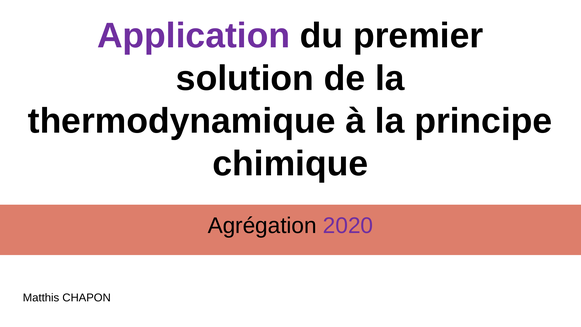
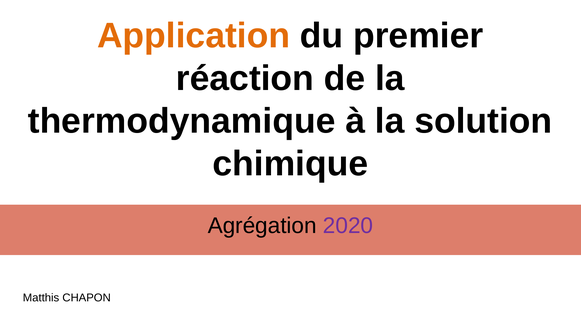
Application colour: purple -> orange (194, 36)
solution: solution -> réaction (245, 78)
principe: principe -> solution (483, 121)
